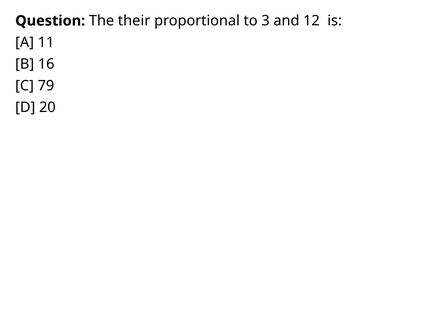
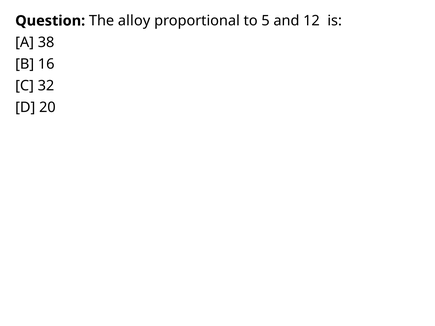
their: their -> alloy (134, 21)
3: 3 -> 5 (266, 21)
11: 11 -> 38 (46, 42)
79: 79 -> 32 (46, 86)
